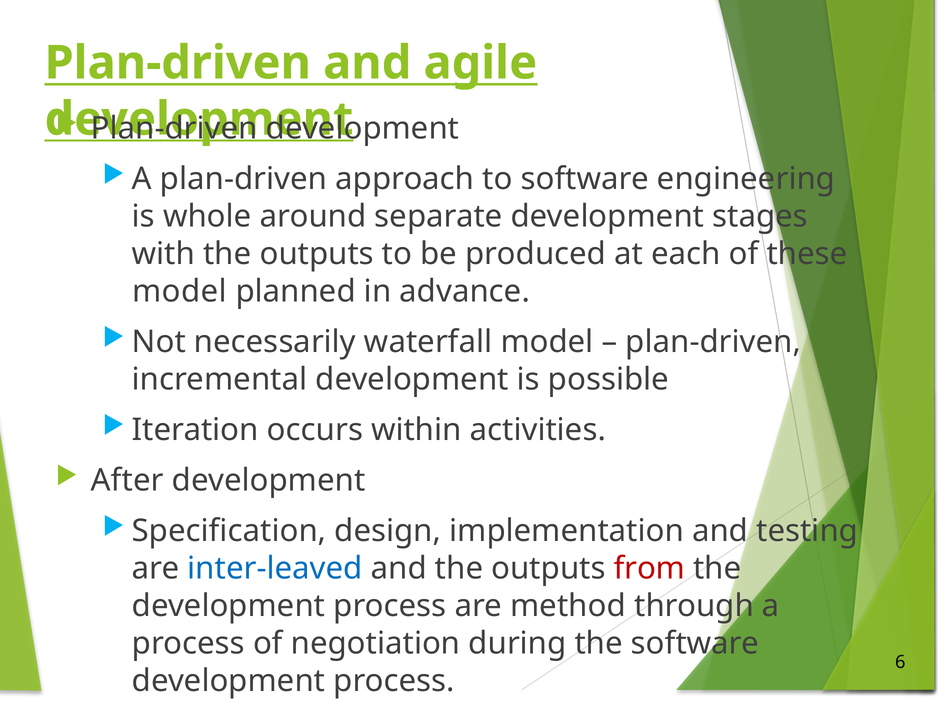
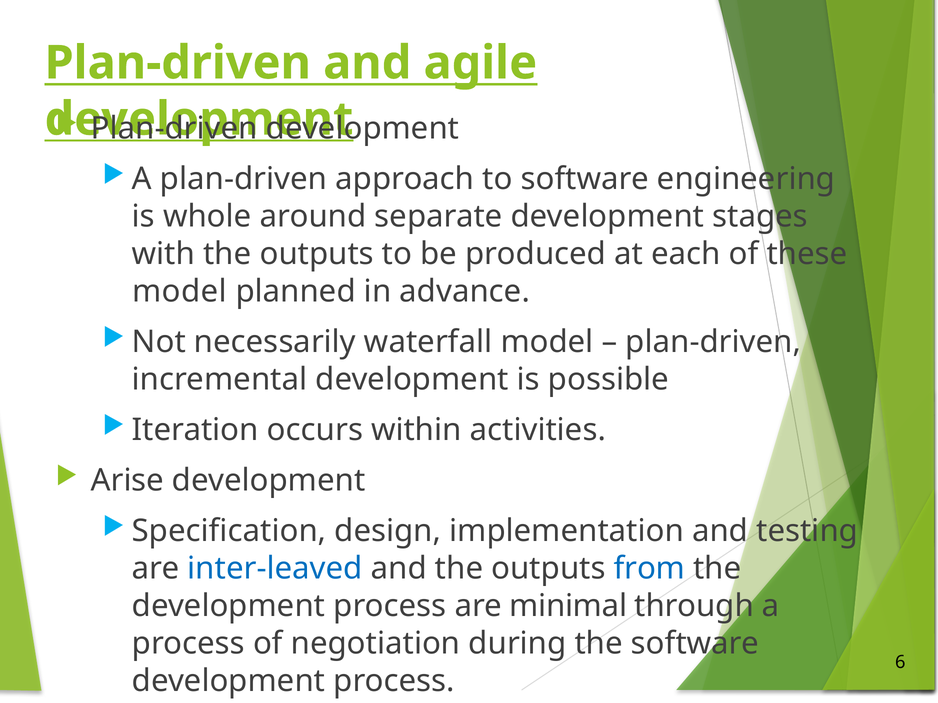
After: After -> Arise (127, 481)
from colour: red -> blue (649, 569)
method: method -> minimal (568, 607)
